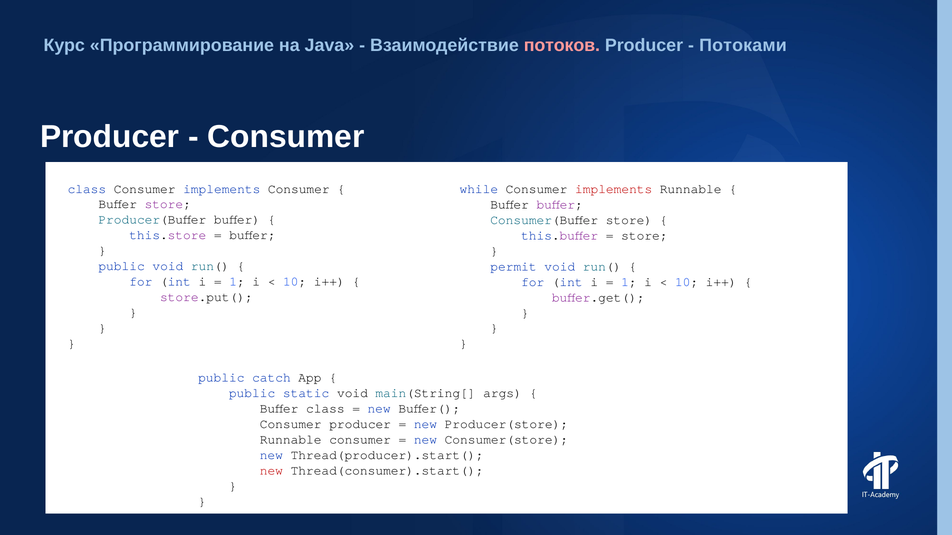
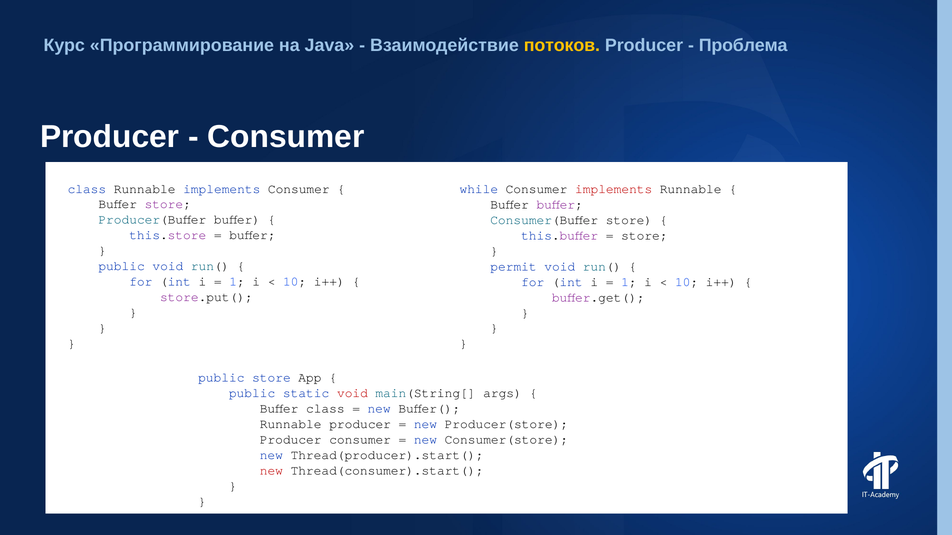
потоков colour: pink -> yellow (562, 45)
Потоками: Потоками -> Проблема (743, 45)
class Consumer: Consumer -> Runnable (145, 189)
public catch: catch -> store (271, 378)
void colour: black -> red (352, 393)
Consumer: Consumer -> Runnable (291, 424)
Runnable: Runnable -> Producer (291, 440)
